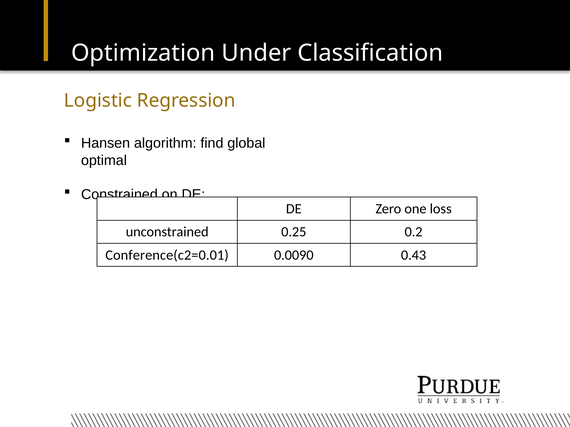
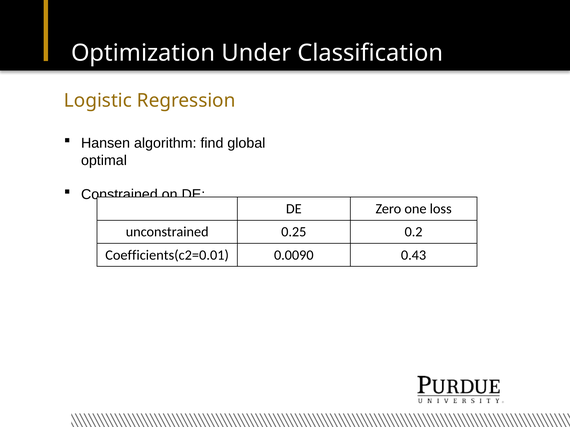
Conference(c2=0.01: Conference(c2=0.01 -> Coefficients(c2=0.01 (167, 255)
